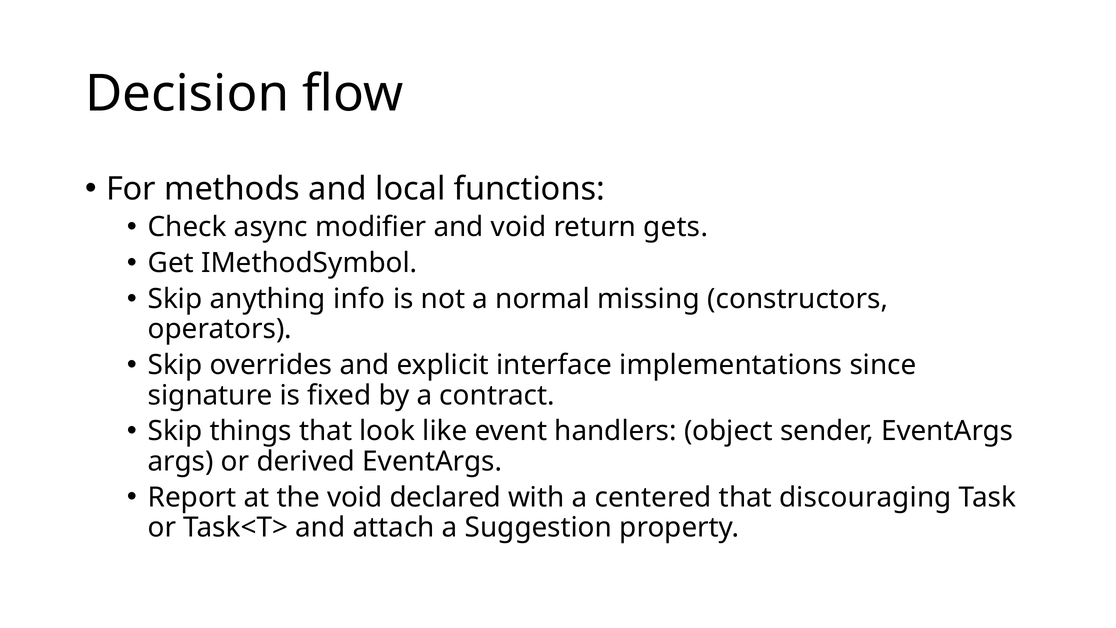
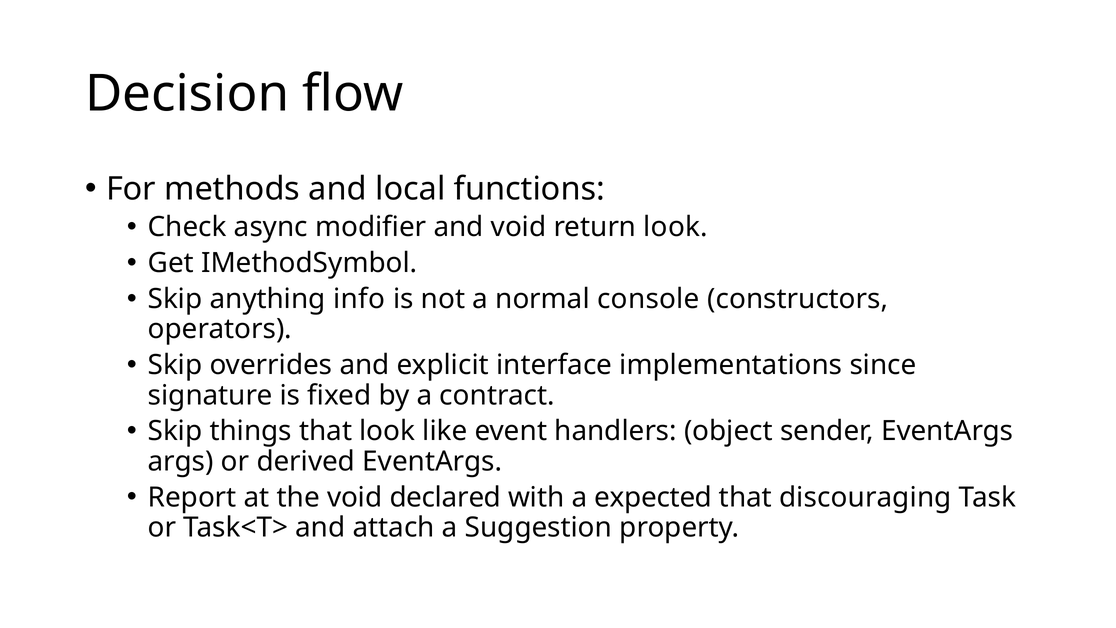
return gets: gets -> look (676, 227)
missing: missing -> console (648, 299)
centered: centered -> expected (653, 497)
